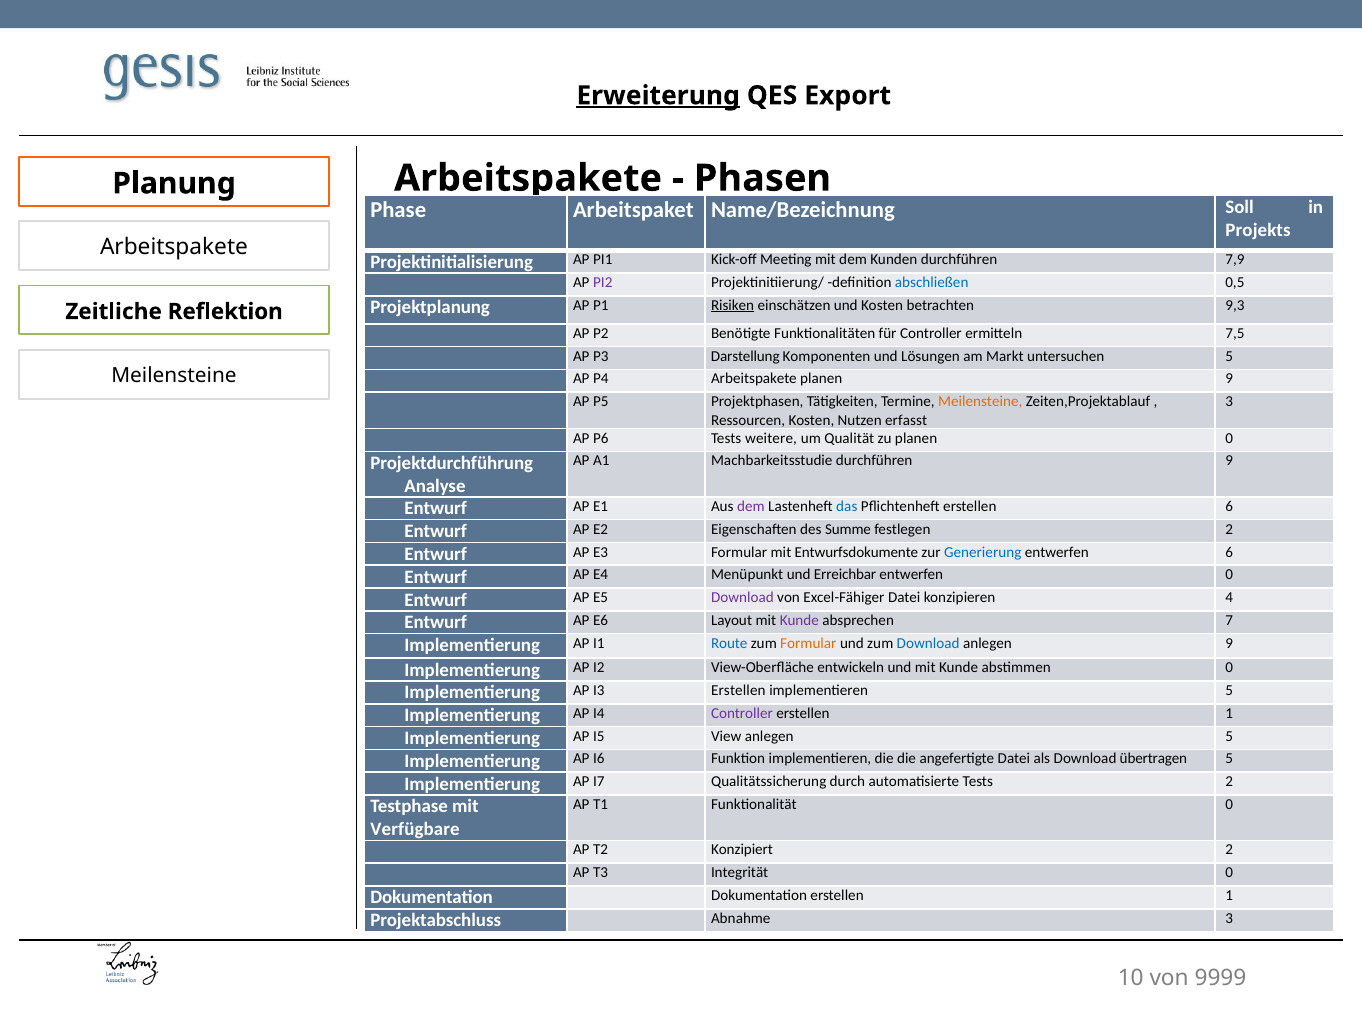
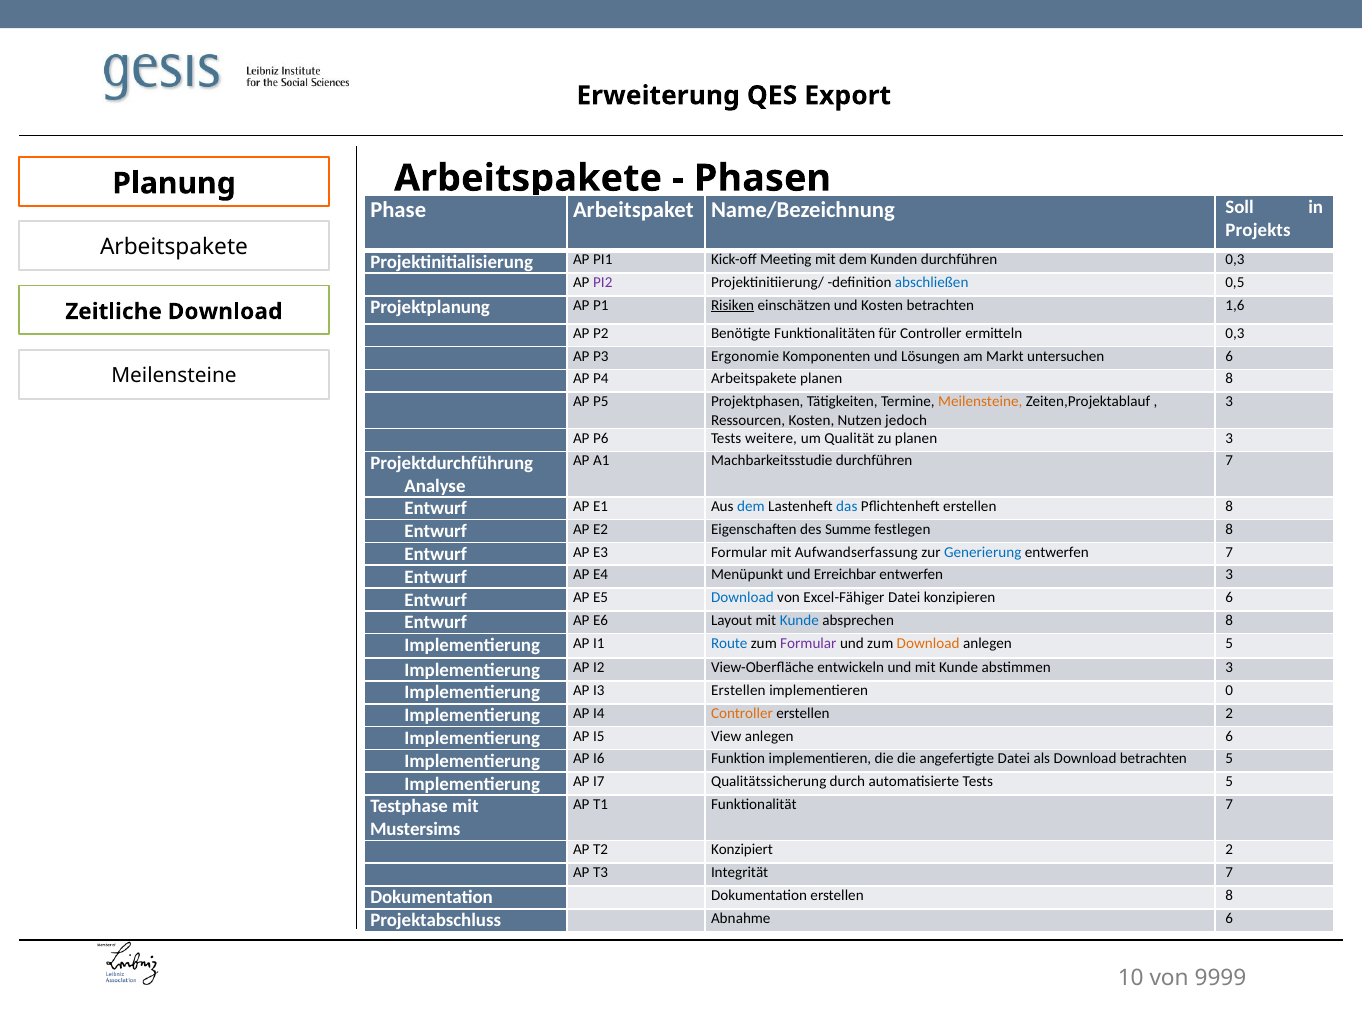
Erweiterung underline: present -> none (658, 96)
durchführen 7,9: 7,9 -> 0,3 (1235, 260)
9,3: 9,3 -> 1,6 (1235, 305)
Zeitliche Reflektion: Reflektion -> Download (225, 311)
ermitteln 7,5: 7,5 -> 0,3 (1235, 333)
Darstellung: Darstellung -> Ergonomie (745, 356)
untersuchen 5: 5 -> 6 (1229, 356)
planen 9: 9 -> 8 (1229, 379)
erfasst: erfasst -> jedoch (906, 420)
planen 0: 0 -> 3 (1229, 438)
durchführen 9: 9 -> 7 (1229, 461)
dem colour: purple -> blue (751, 506)
Pflichtenheft erstellen 6: 6 -> 8 (1229, 506)
festlegen 2: 2 -> 8 (1229, 529)
Entwurfsdokumente: Entwurfsdokumente -> Aufwandserfassung (856, 552)
entwerfen 6: 6 -> 7 (1229, 552)
entwerfen 0: 0 -> 3 (1229, 575)
Download colour: purple -> blue (742, 597)
konzipieren 4: 4 -> 6 (1229, 597)
Kunde colour: purple -> blue (799, 620)
absprechen 7: 7 -> 8 (1229, 620)
Formular colour: orange -> purple (808, 643)
Download colour: blue -> orange (928, 643)
anlegen 9: 9 -> 5 (1229, 643)
abstimmen 0: 0 -> 3 (1229, 667)
implementieren 5: 5 -> 0 (1229, 690)
Controller colour: purple -> orange (742, 713)
1: 1 -> 2 (1229, 713)
anlegen 5: 5 -> 6 (1229, 736)
Download übertragen: übertragen -> betrachten (1153, 758)
Tests 2: 2 -> 5 (1229, 781)
0: 0 -> 7 (1229, 804)
Verfügbare: Verfügbare -> Mustersims (415, 829)
0: 0 -> 7 (1229, 872)
Dokumentation erstellen 1: 1 -> 8 (1229, 895)
Abnahme 3: 3 -> 6 (1229, 918)
